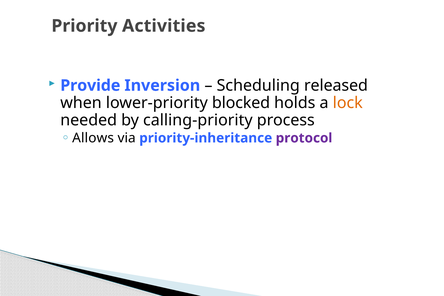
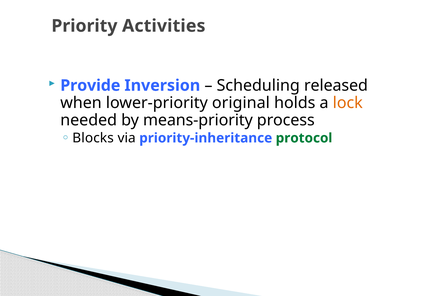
blocked: blocked -> original (241, 103)
calling-priority: calling-priority -> means-priority (198, 120)
Allows: Allows -> Blocks (93, 138)
protocol colour: purple -> green (304, 138)
